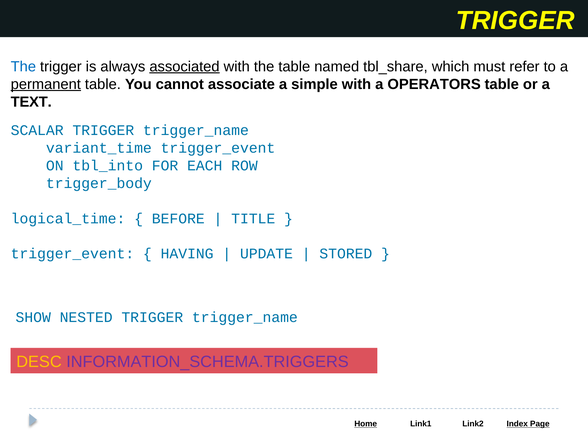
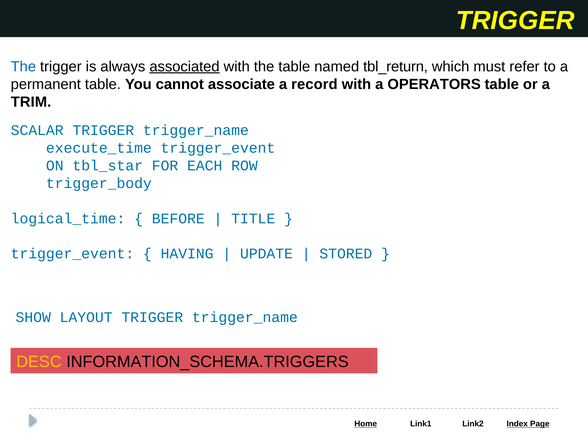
tbl_share: tbl_share -> tbl_return (396, 67)
permanent underline: present -> none (46, 84)
simple: simple -> record (314, 84)
TEXT: TEXT -> TRIM (31, 102)
variant_time: variant_time -> execute_time (99, 148)
tbl_into: tbl_into -> tbl_star (108, 166)
NESTED: NESTED -> LAYOUT (86, 317)
INFORMATION_SCHEMA.TRIGGERS colour: purple -> black (207, 362)
